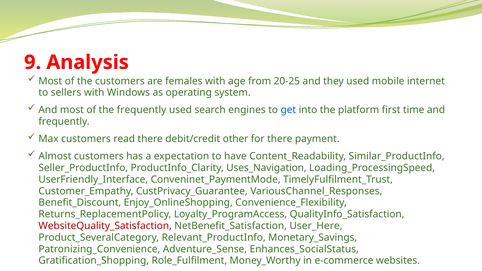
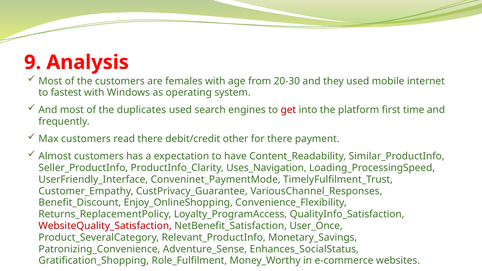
20-25: 20-25 -> 20-30 (287, 81)
sellers: sellers -> fastest (66, 93)
the frequently: frequently -> duplicates (142, 110)
get colour: blue -> red (288, 110)
User_Here: User_Here -> User_Once (316, 226)
